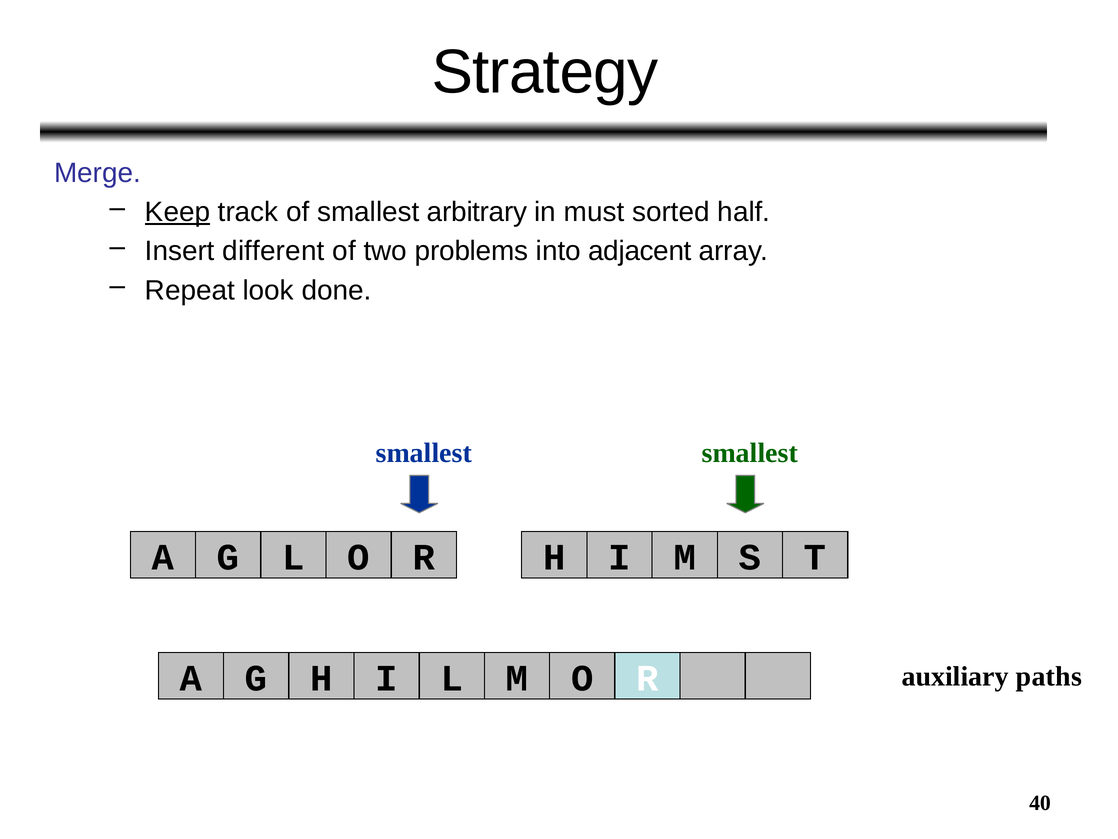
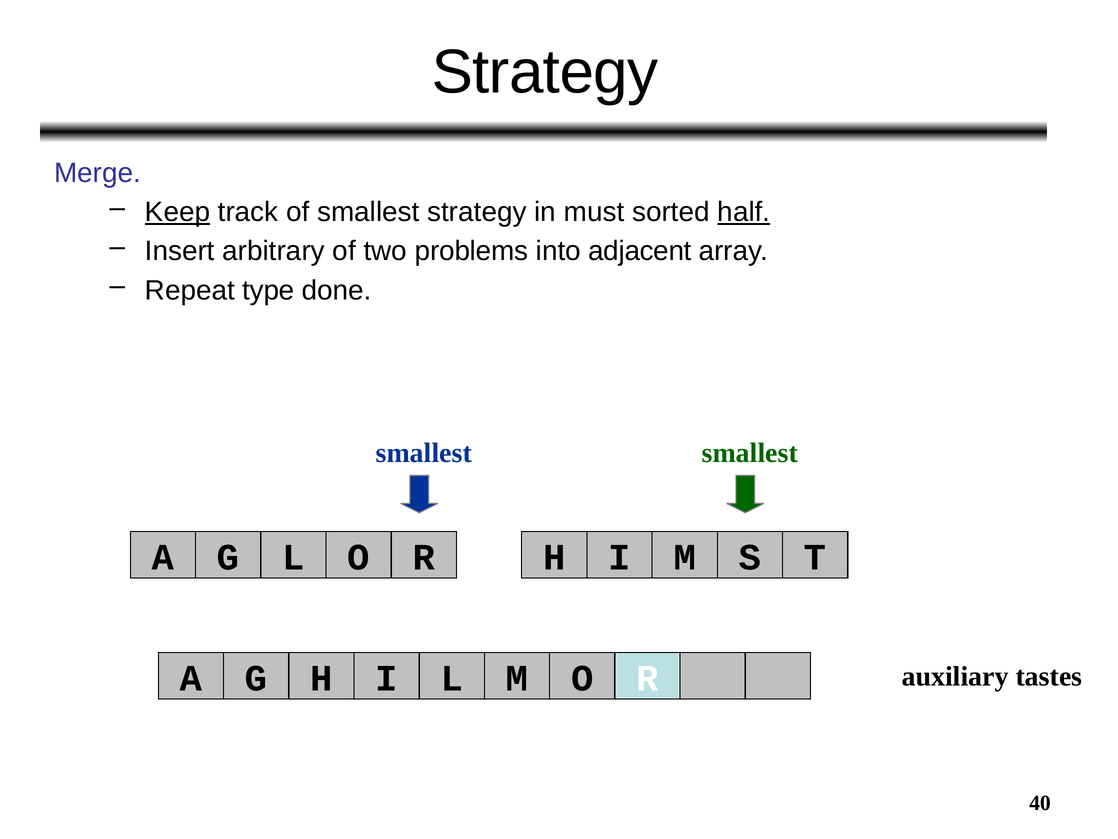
smallest arbitrary: arbitrary -> strategy (477, 212)
half underline: none -> present (744, 212)
different: different -> arbitrary (274, 251)
look: look -> type (268, 290)
paths: paths -> tastes (1049, 676)
